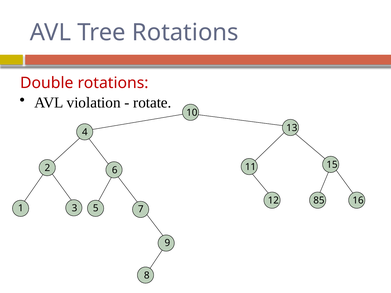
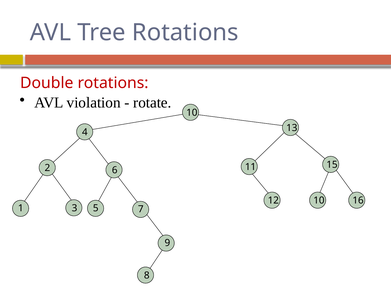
12 85: 85 -> 10 (319, 201)
